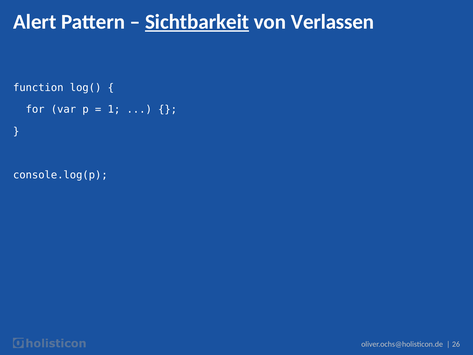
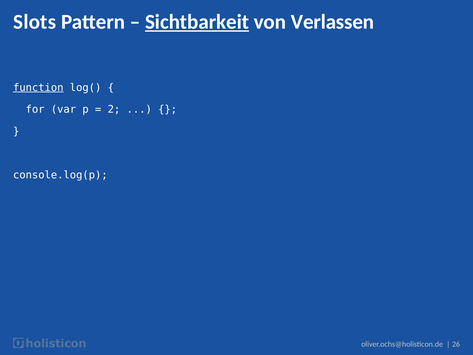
Alert: Alert -> Slots (35, 22)
function underline: none -> present (38, 88)
1: 1 -> 2 (114, 109)
